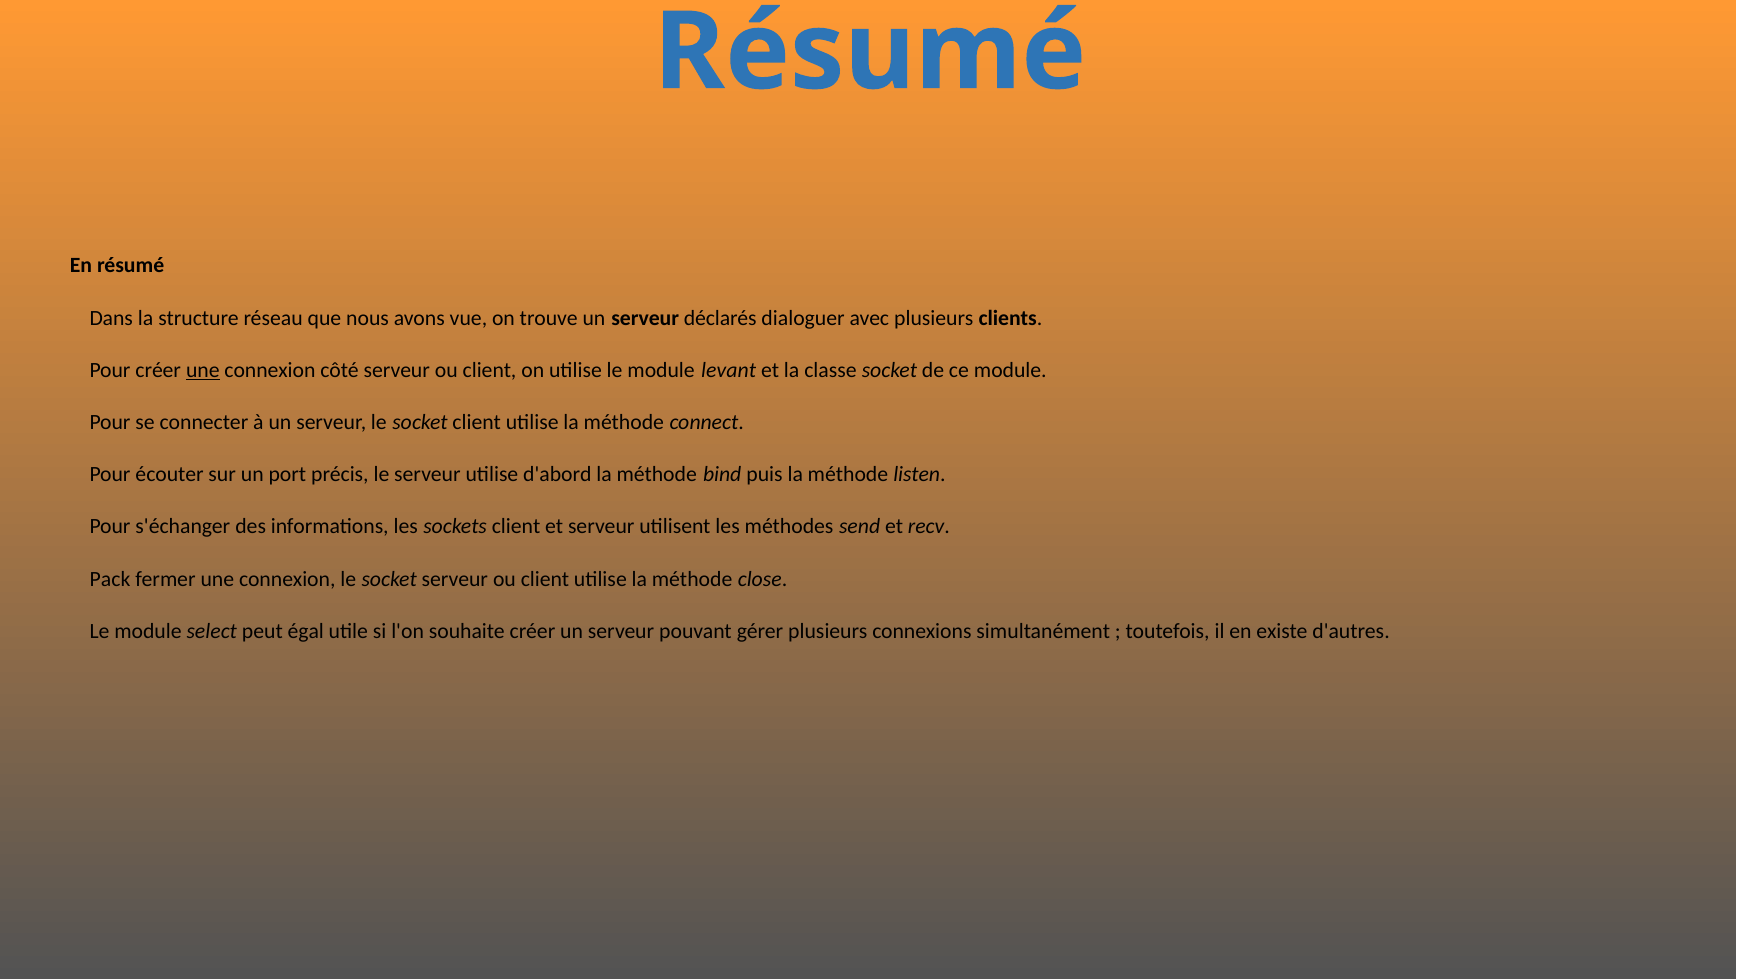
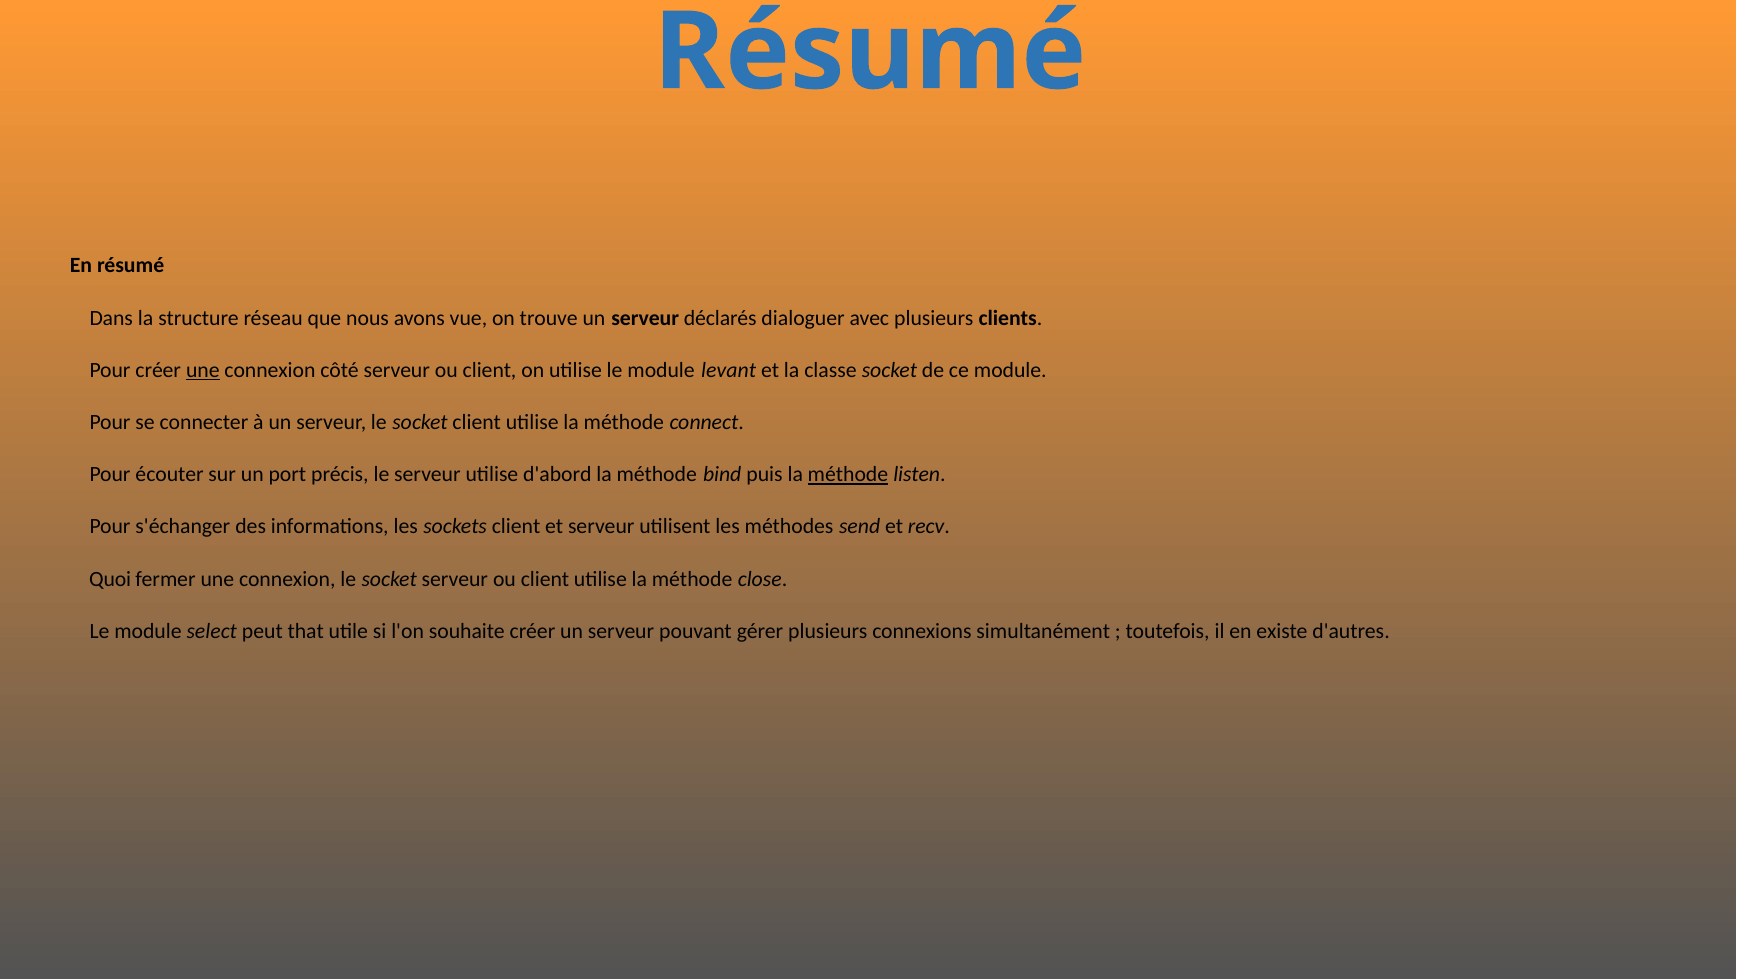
méthode underline: none -> present (848, 474)
Pack: Pack -> Quoi (110, 579)
égal: égal -> that (306, 631)
